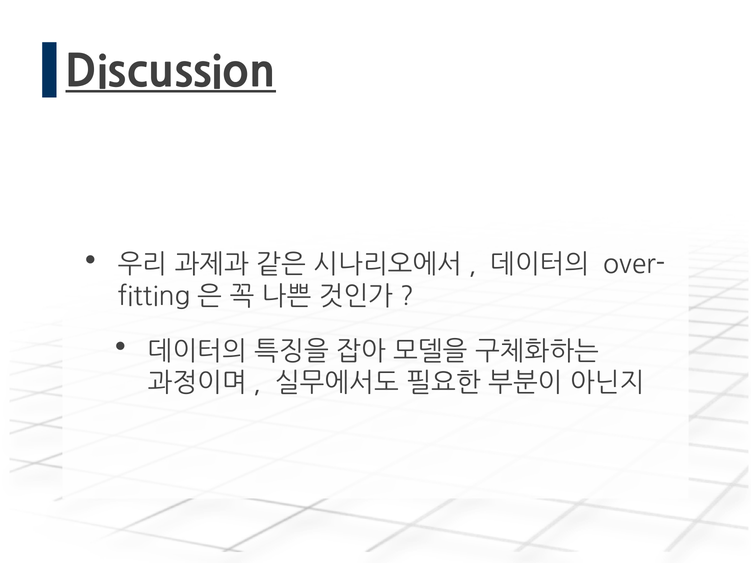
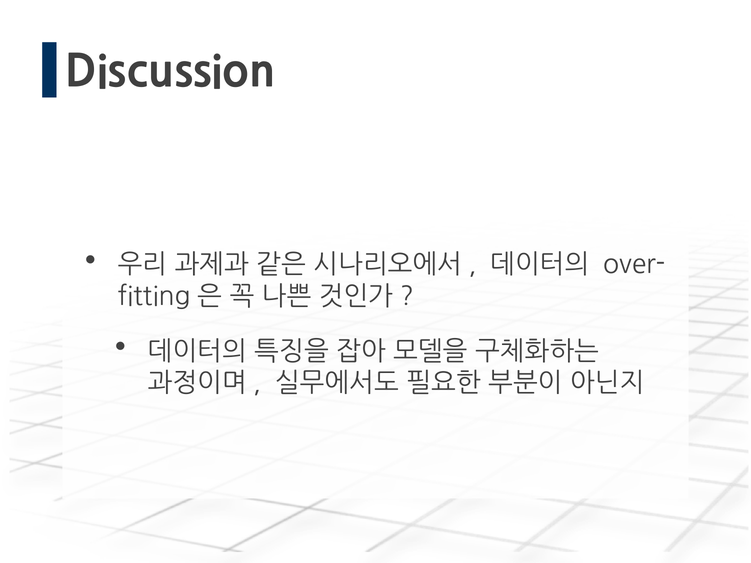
Discussion underline: present -> none (171, 72)
